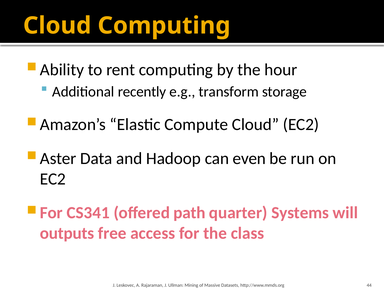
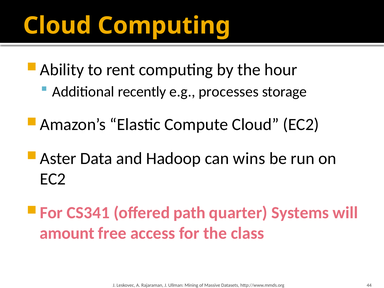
transform: transform -> processes (229, 92)
even: even -> wins (249, 158)
outputs: outputs -> amount (67, 233)
